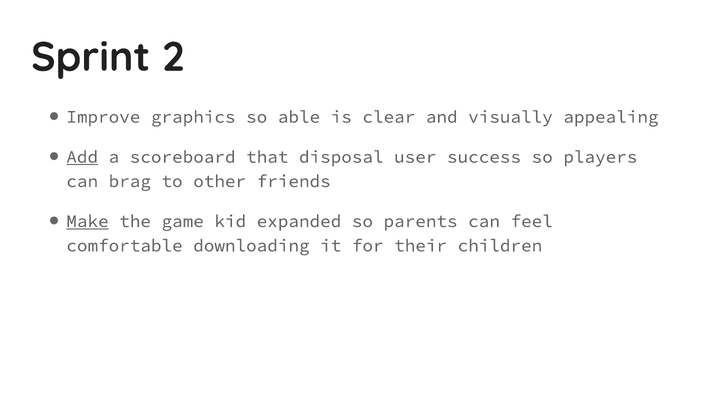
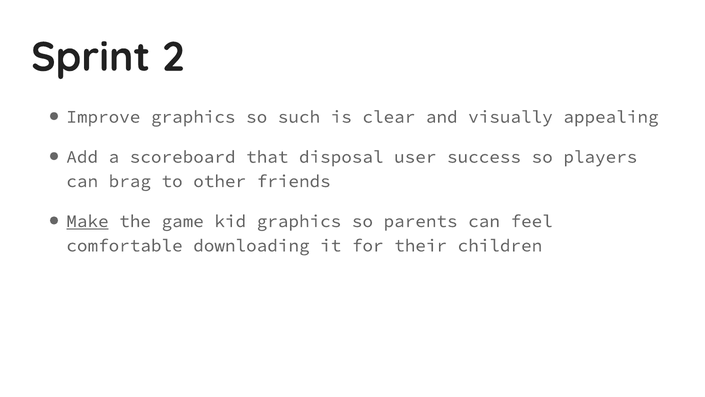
able: able -> such (299, 117)
Add underline: present -> none (82, 157)
kid expanded: expanded -> graphics (299, 221)
